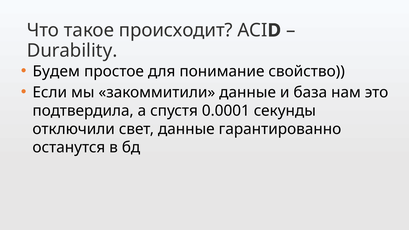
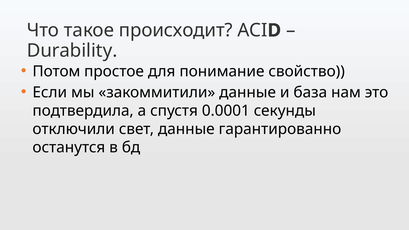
Будем: Будем -> Потом (56, 71)
